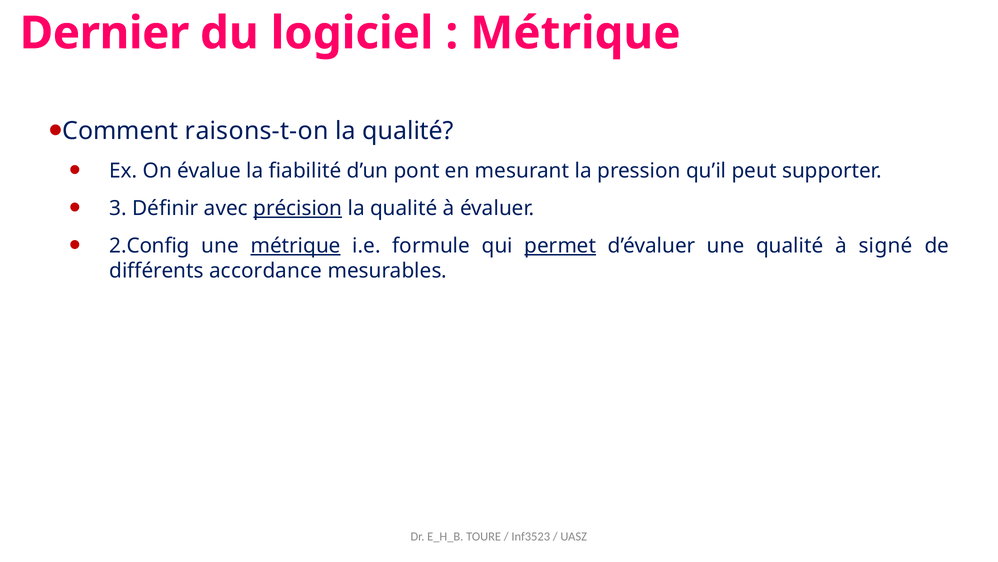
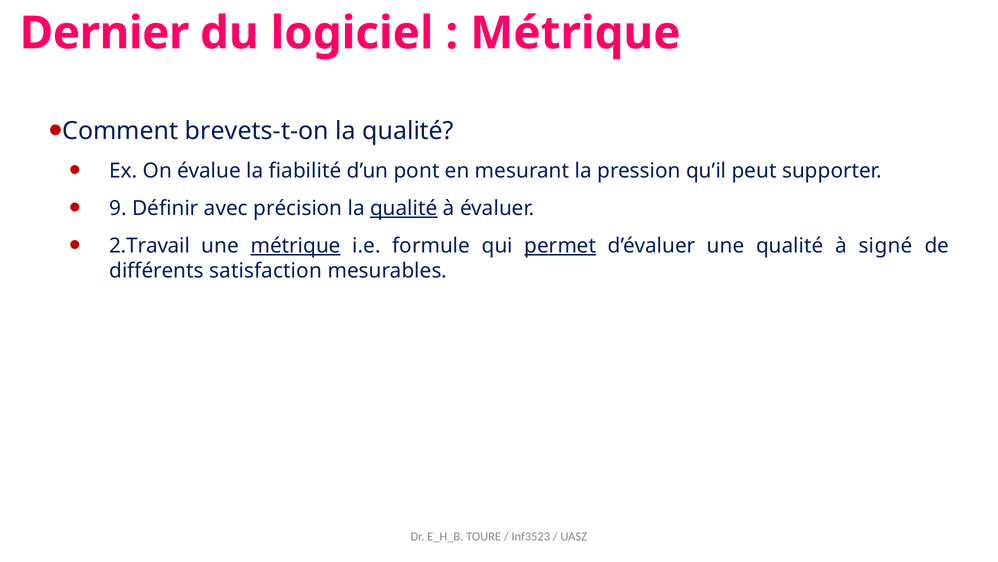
raisons-t-on: raisons-t-on -> brevets-t-on (257, 131)
3: 3 -> 9 (118, 208)
précision underline: present -> none (298, 208)
qualité underline: none -> present (404, 208)
2.Config: 2.Config -> 2.Travail (150, 245)
accordance: accordance -> satisfaction (266, 270)
